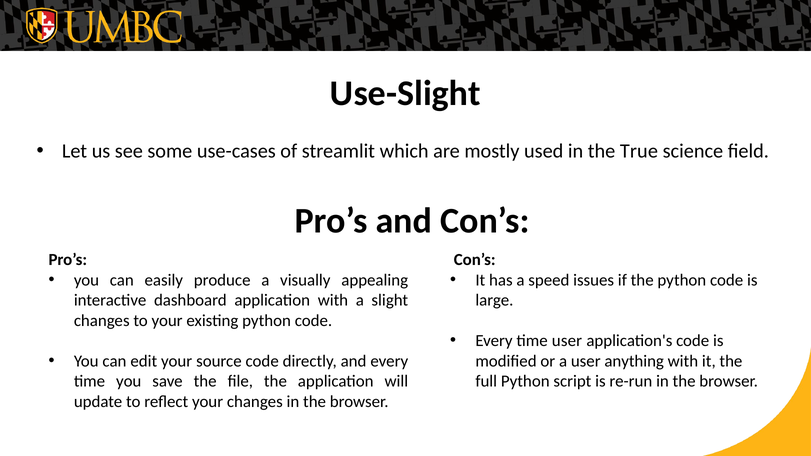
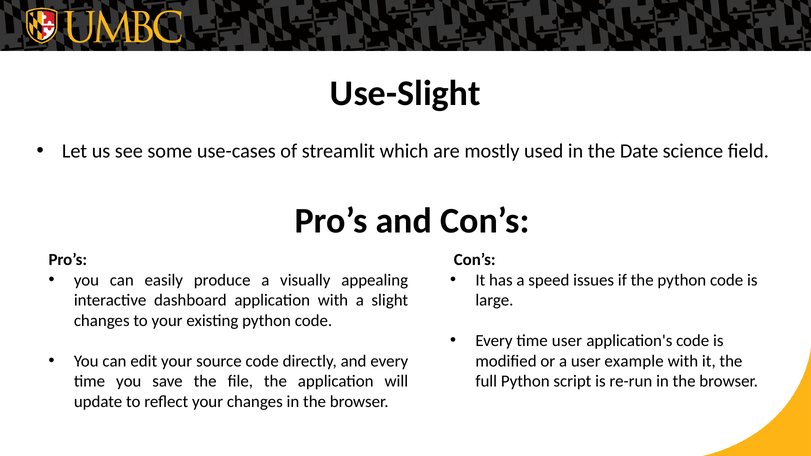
True: True -> Date (639, 151)
anything: anything -> example (634, 361)
